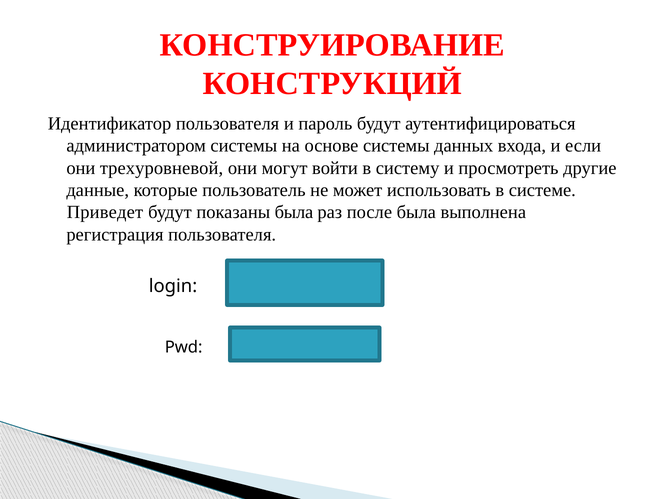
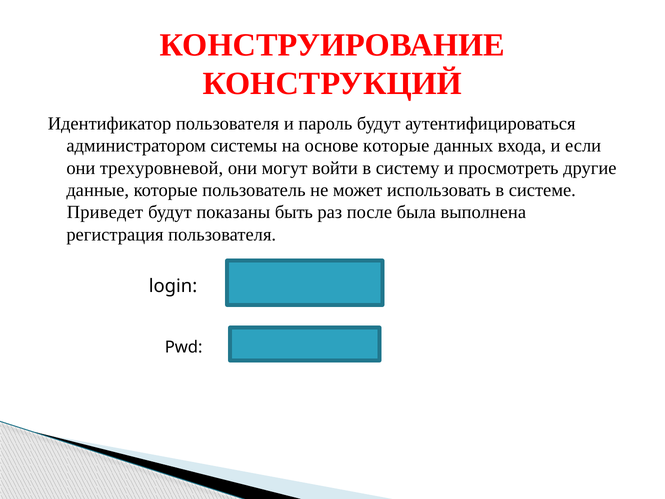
основе системы: системы -> которые (396, 146)
показаны была: была -> быть (294, 212)
